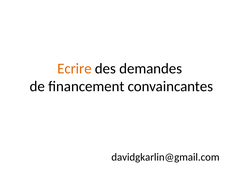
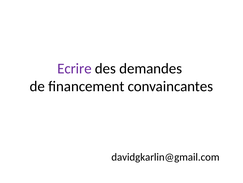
Ecrire colour: orange -> purple (74, 68)
